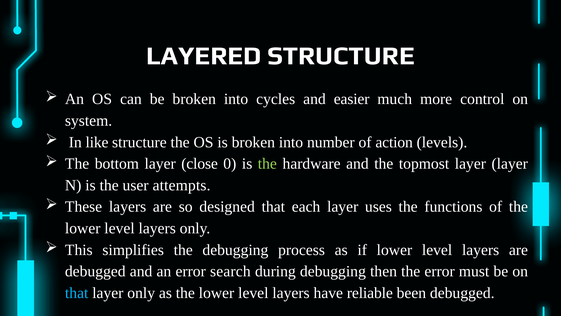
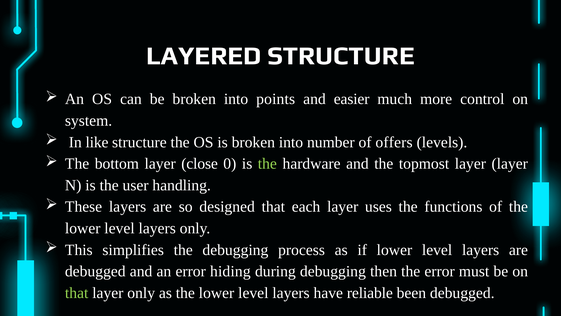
cycles: cycles -> points (276, 99)
action: action -> offers (394, 142)
attempts: attempts -> handling (182, 185)
search: search -> hiding (230, 271)
that colour: light blue -> light green (77, 293)
